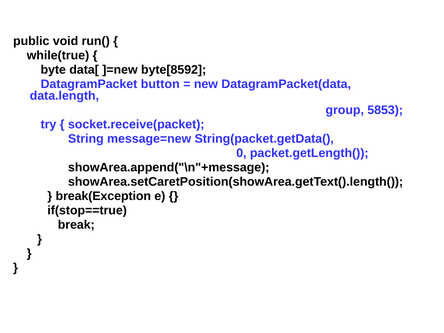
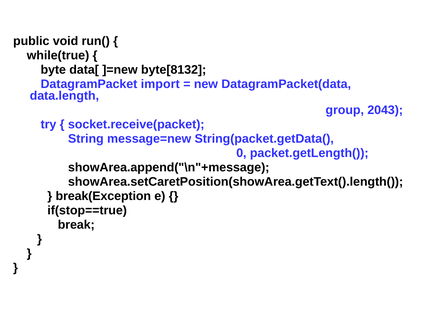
byte[8592: byte[8592 -> byte[8132 (174, 70)
button: button -> import (160, 84)
5853: 5853 -> 2043 (385, 110)
